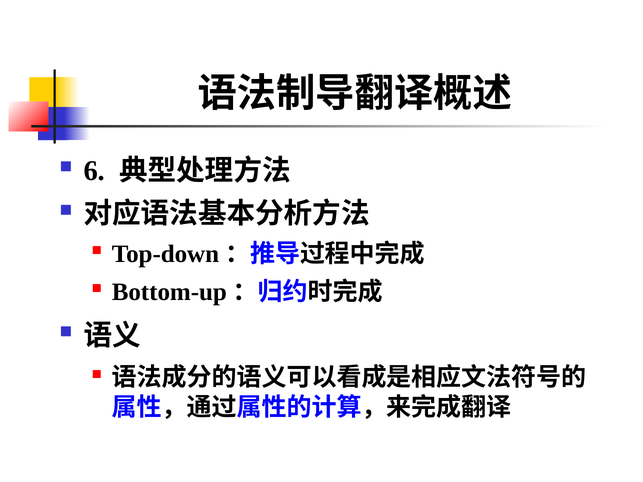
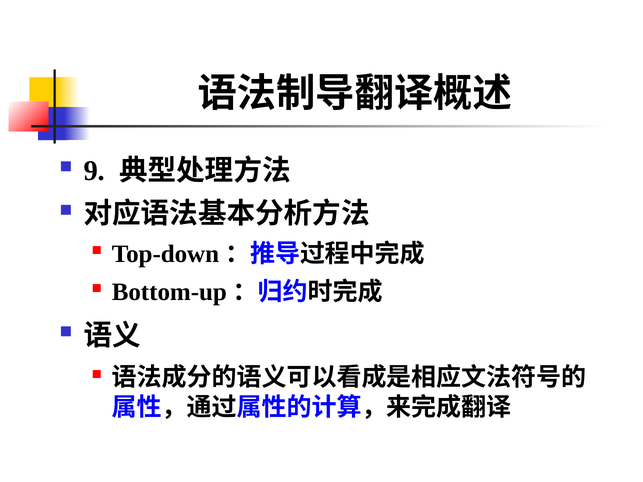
6: 6 -> 9 (94, 171)
